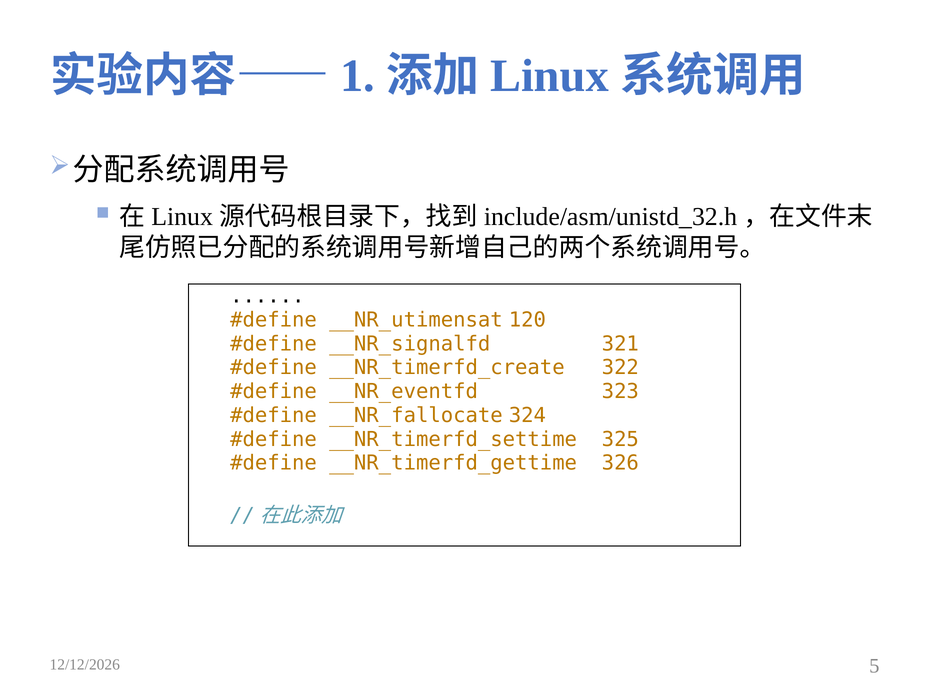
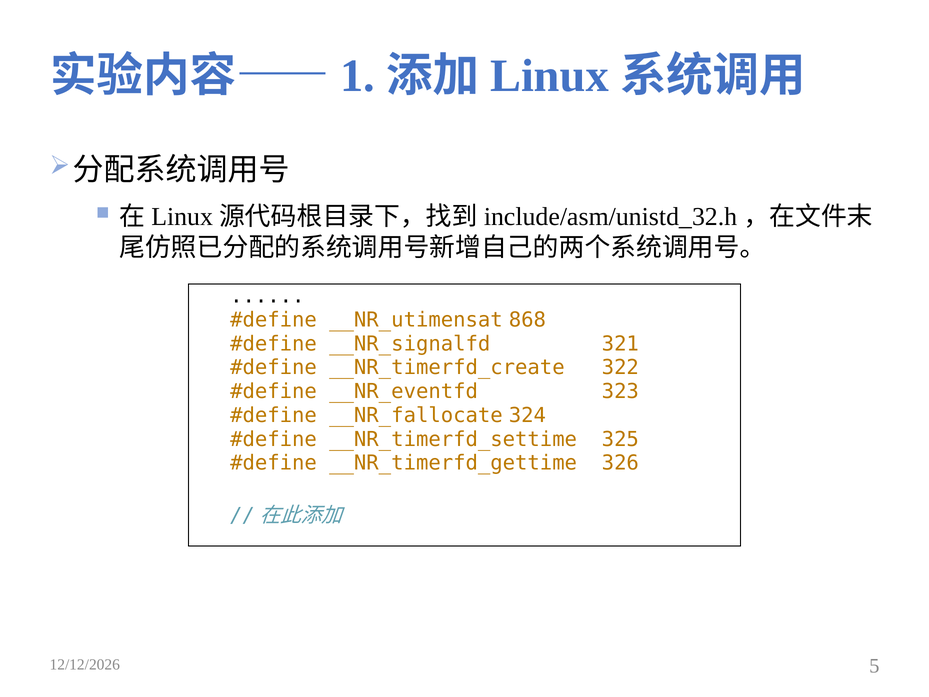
120: 120 -> 868 (527, 320)
